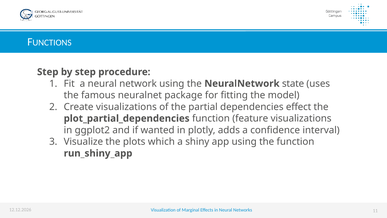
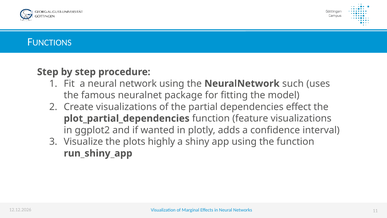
state: state -> such (293, 83)
which: which -> highly (161, 142)
